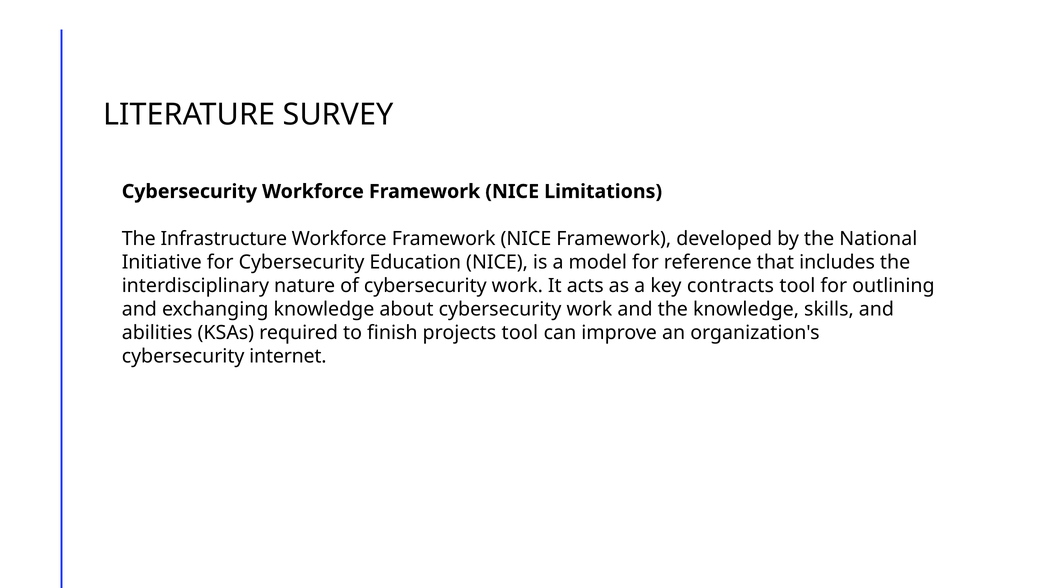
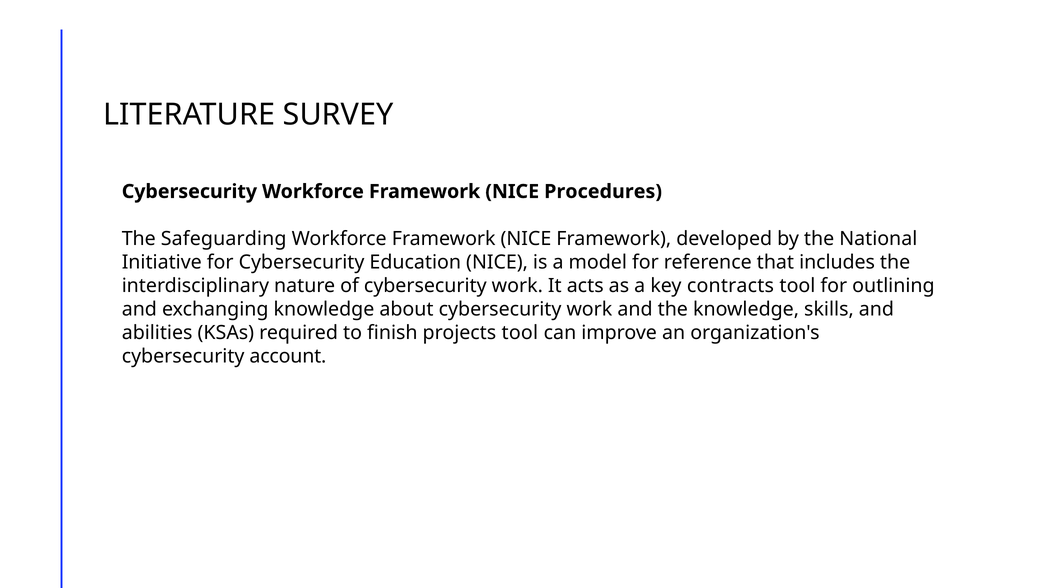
Limitations: Limitations -> Procedures (603, 192)
Infrastructure: Infrastructure -> Safeguarding (224, 239)
internet: internet -> account (288, 356)
